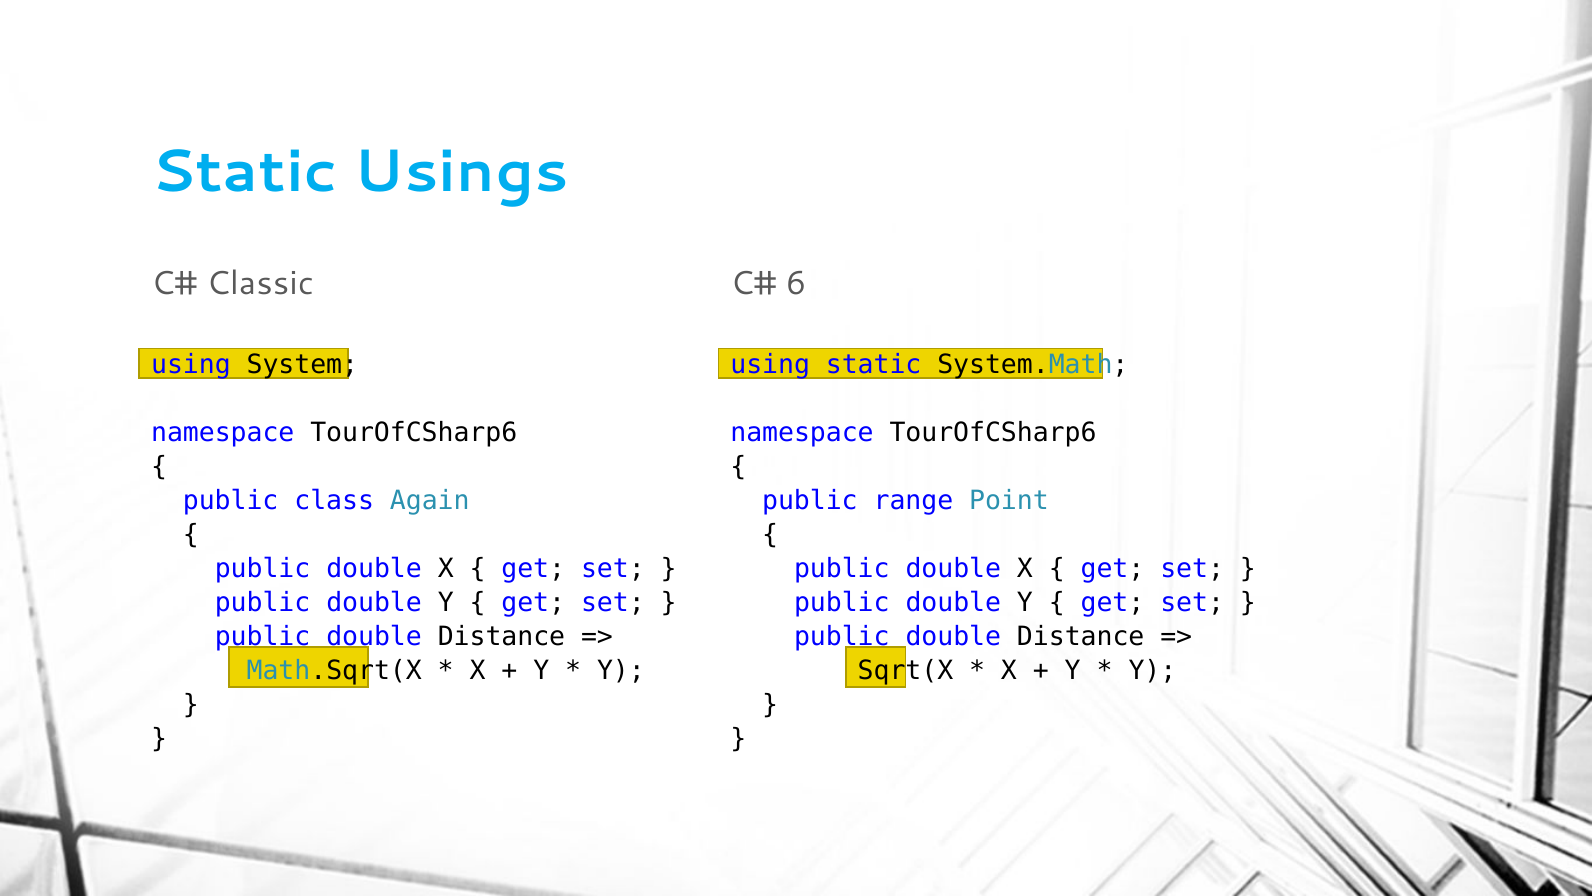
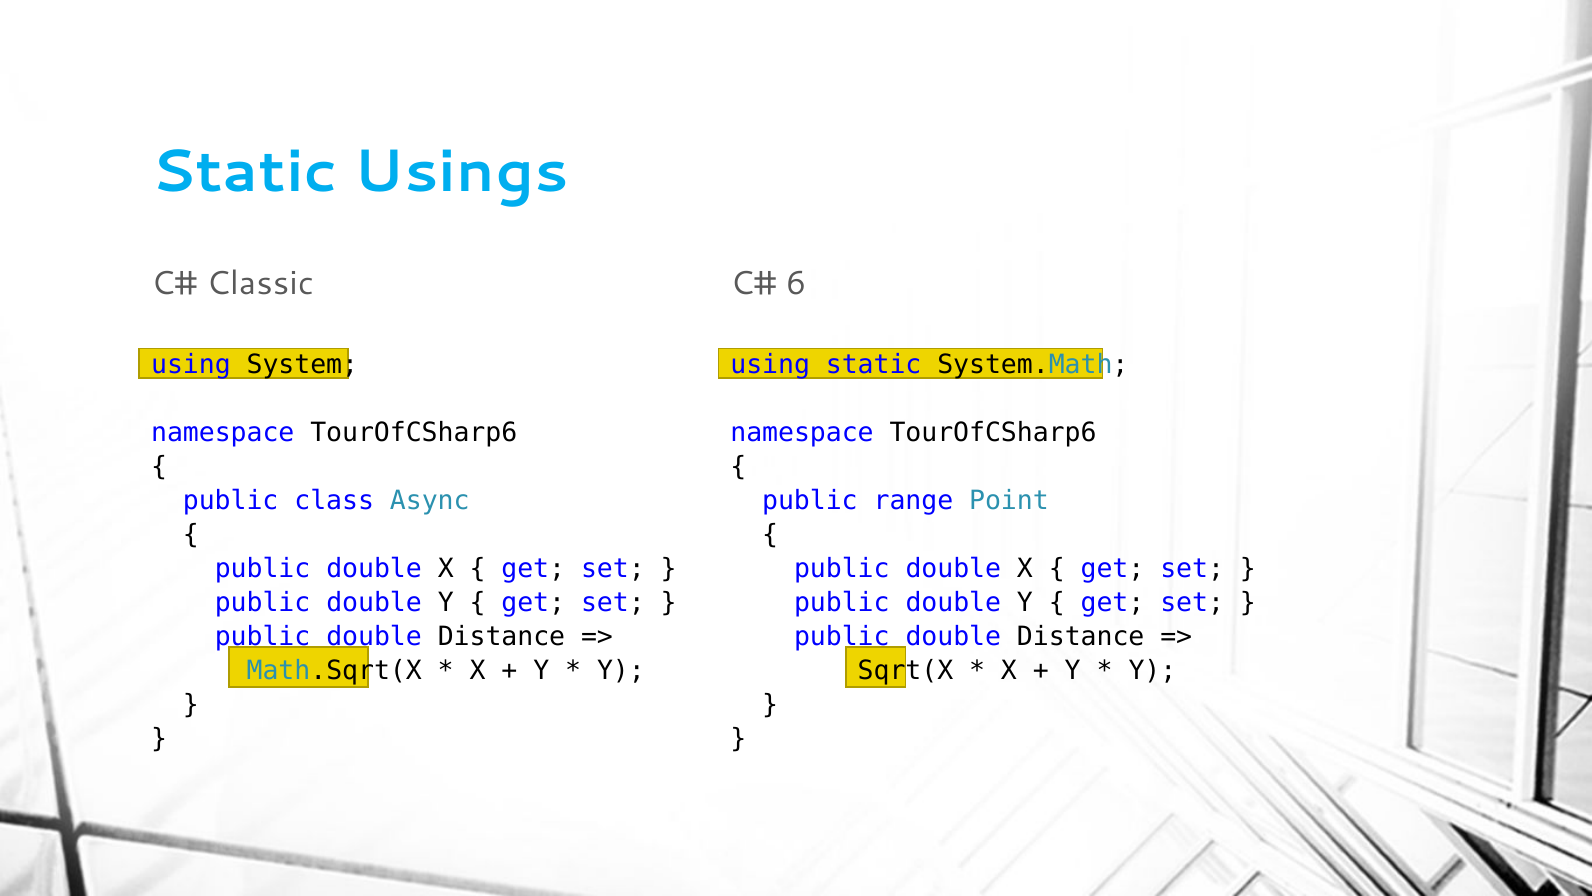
Again: Again -> Async (430, 501)
